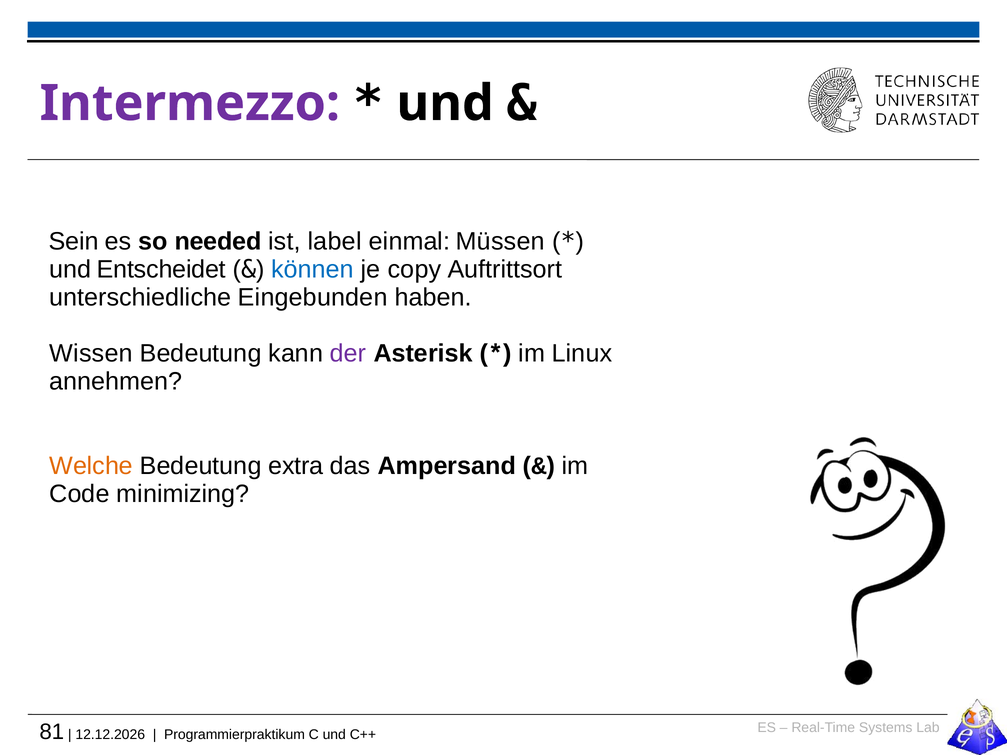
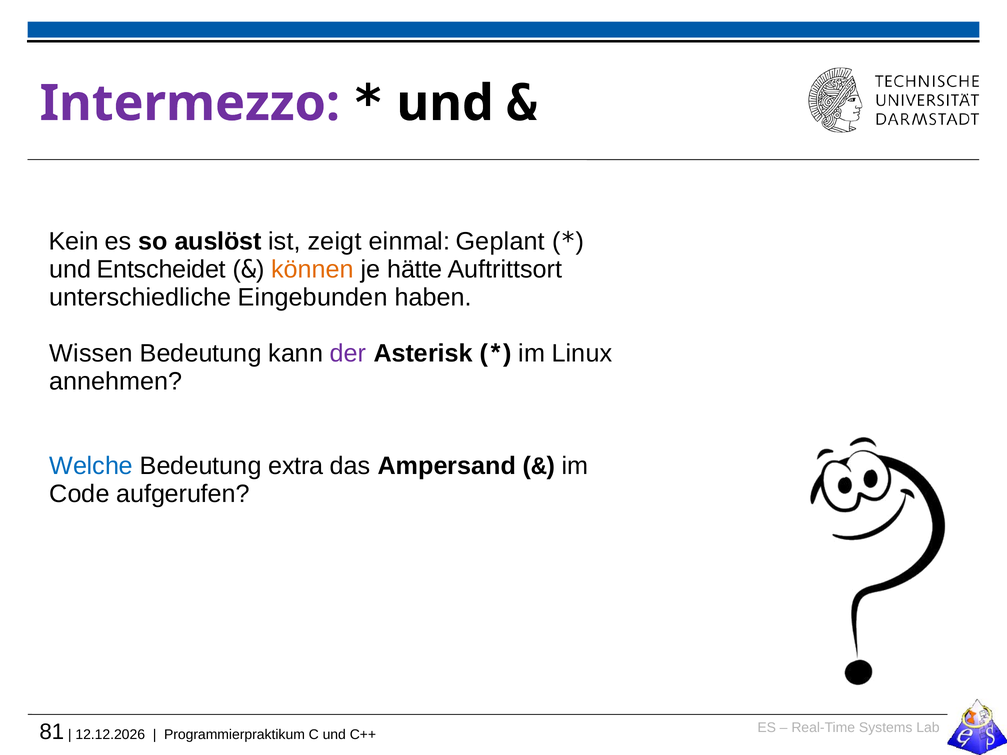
Sein: Sein -> Kein (74, 241)
needed: needed -> auslöst (218, 241)
label: label -> zeigt (335, 241)
Müssen: Müssen -> Geplant (500, 241)
können colour: blue -> orange (313, 269)
copy: copy -> hätte (415, 269)
Welche colour: orange -> blue (91, 466)
minimizing: minimizing -> aufgerufen (183, 494)
